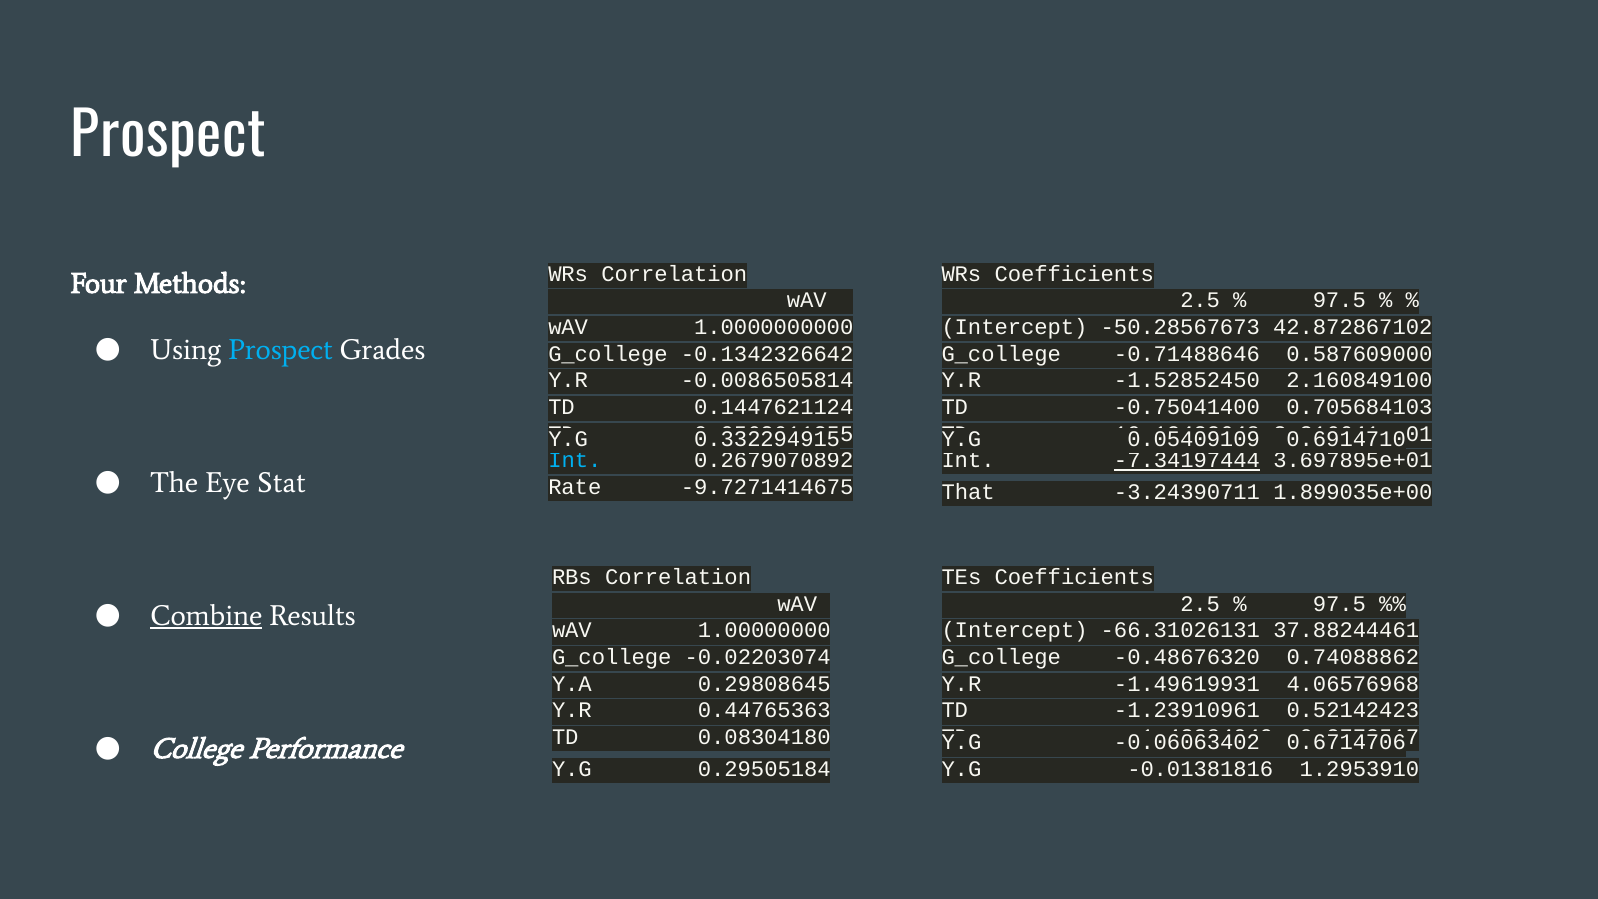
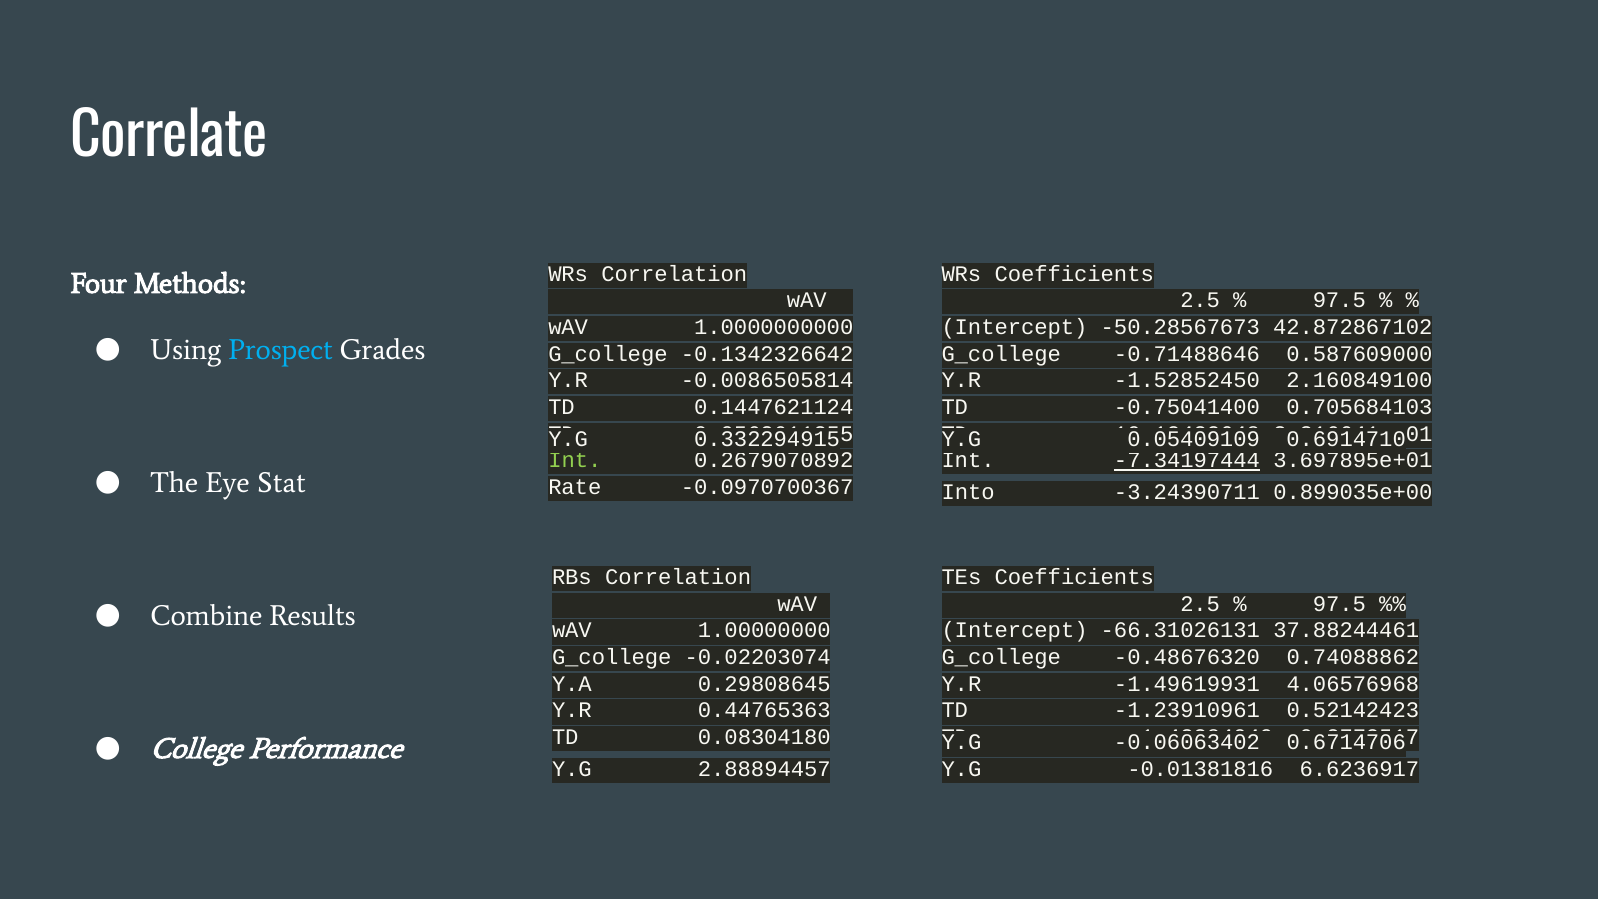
Prospect: Prospect -> Correlate (169, 137)
Int colour: light blue -> light green (575, 460)
-9.7271414675: -9.7271414675 -> -0.0970700367 (767, 487)
That: That -> Into (968, 492)
1.899035e+00: 1.899035e+00 -> 0.899035e+00 (1353, 492)
Combine underline: present -> none (206, 616)
0.29505184: 0.29505184 -> 2.88894457 (764, 769)
1.2953910: 1.2953910 -> 6.6236917 (1359, 769)
